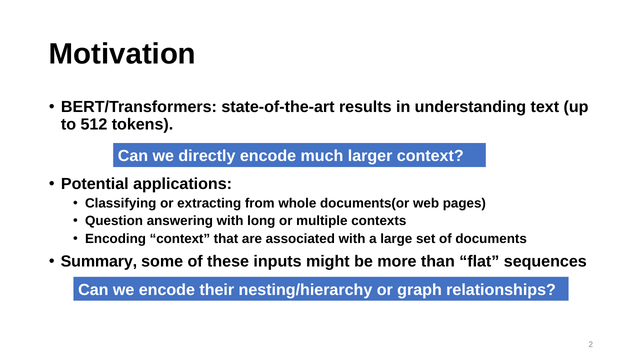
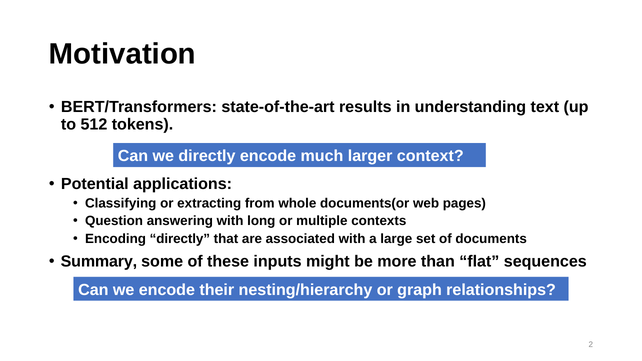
Encoding context: context -> directly (180, 239)
